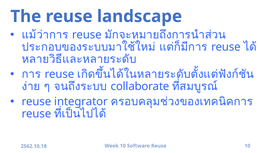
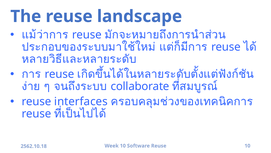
integrator: integrator -> interfaces (81, 101)
